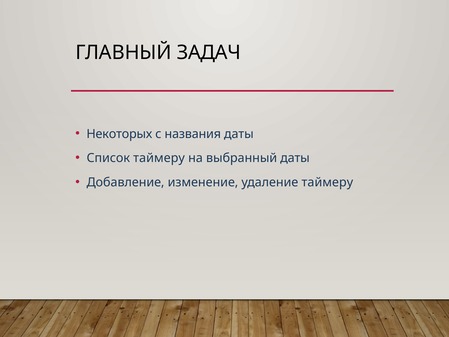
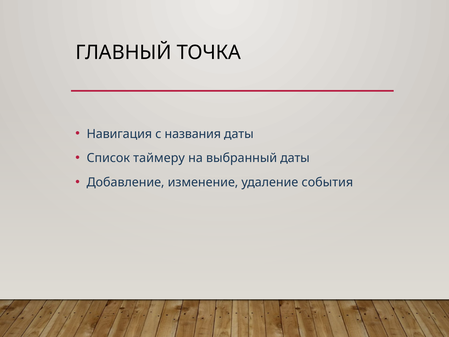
ЗАДАЧ: ЗАДАЧ -> ТОЧКА (209, 52)
Некоторых: Некоторых -> Навигация (119, 134)
удаление таймеру: таймеру -> события (327, 182)
